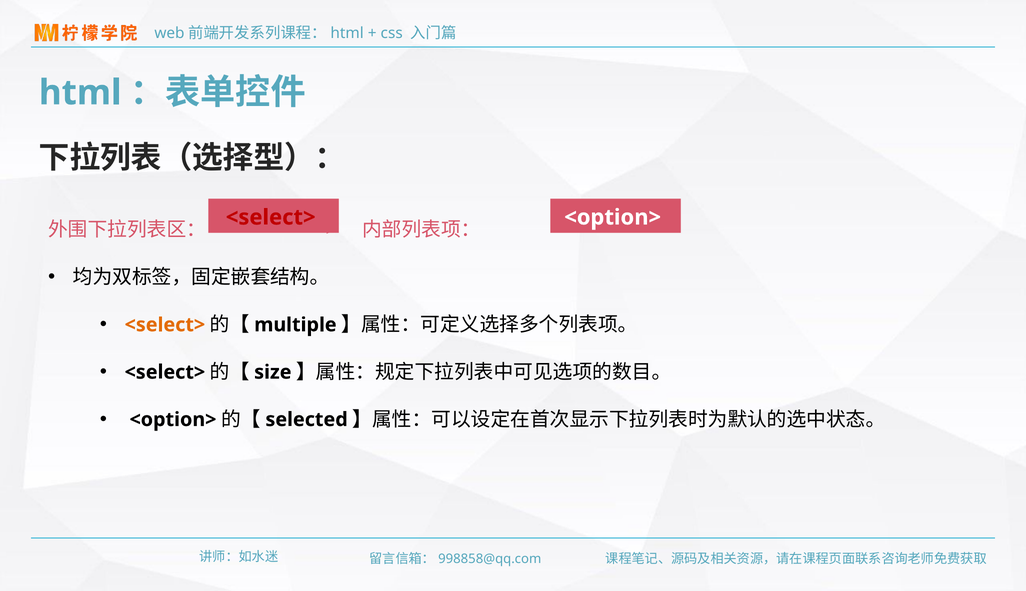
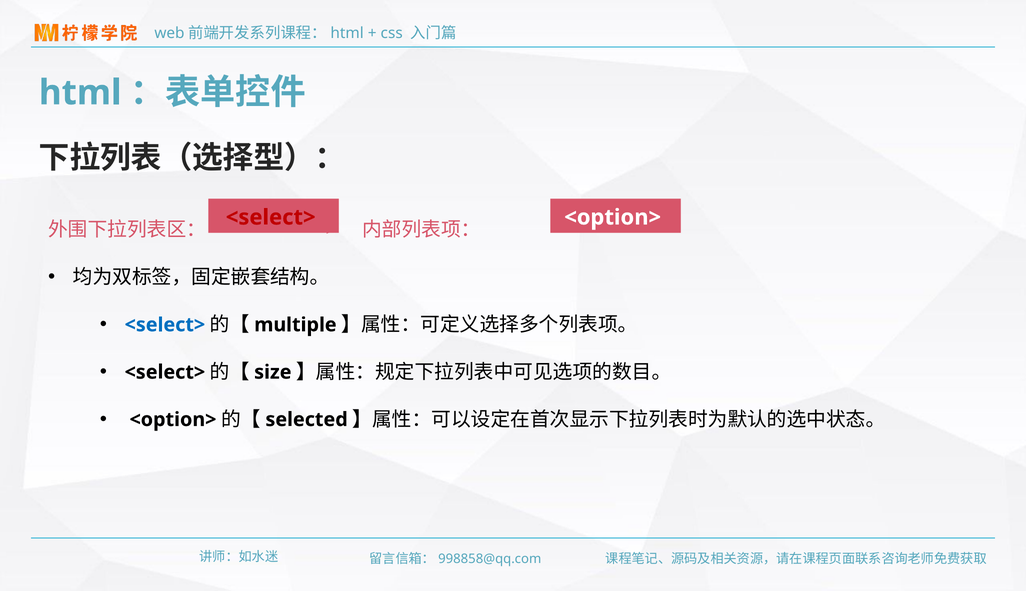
<select> colour: orange -> blue (165, 325)
